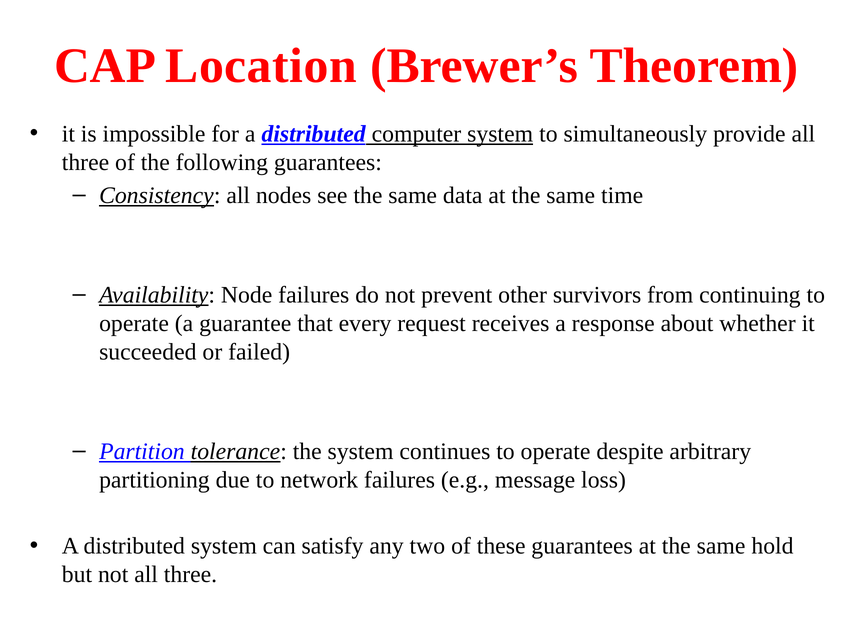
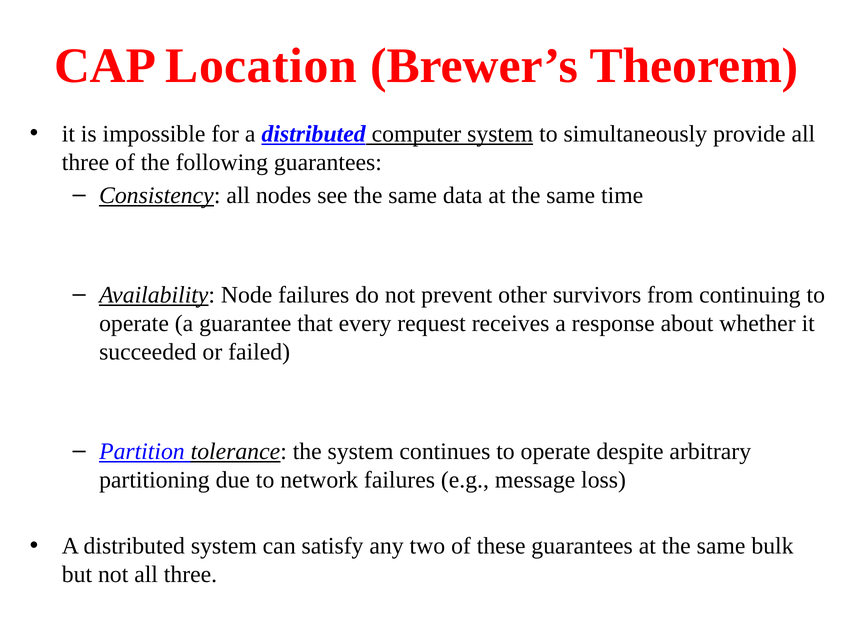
hold: hold -> bulk (772, 547)
